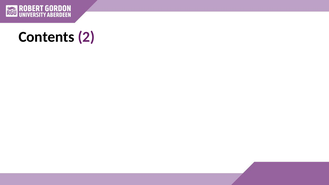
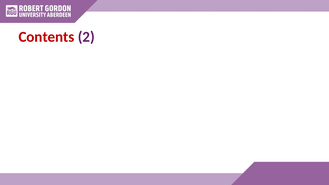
Contents colour: black -> red (46, 37)
